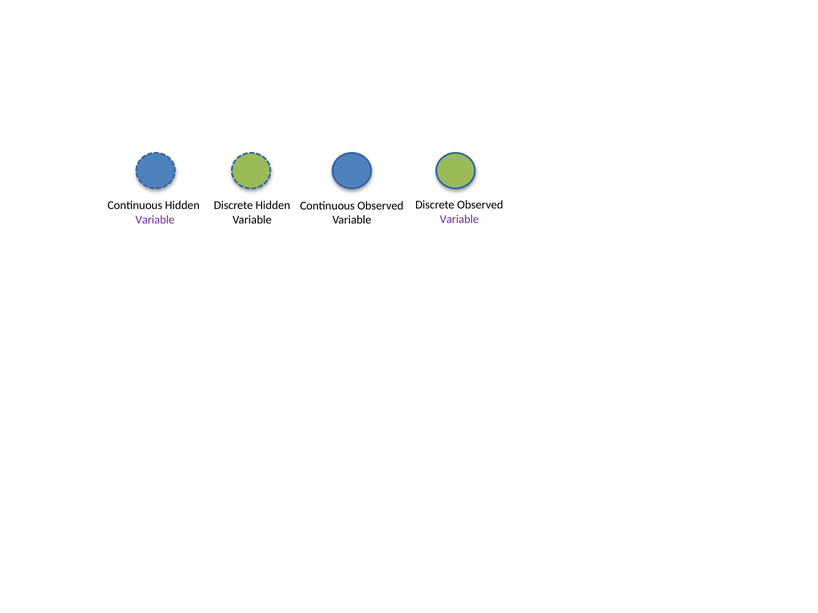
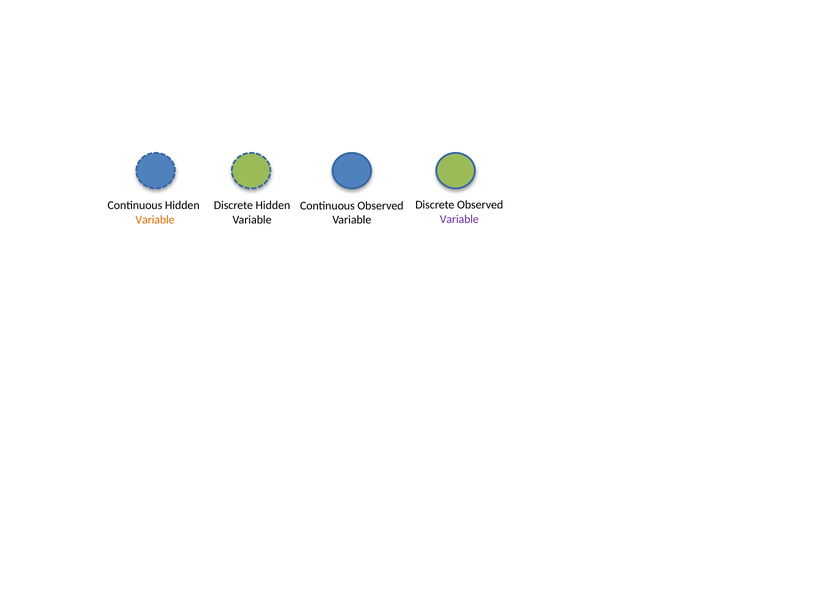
Variable colour: purple -> orange (155, 220)
